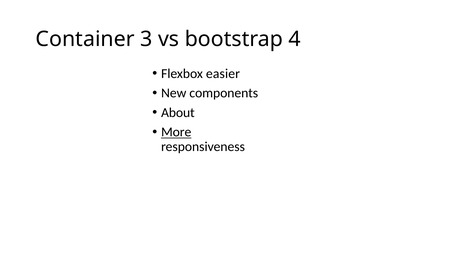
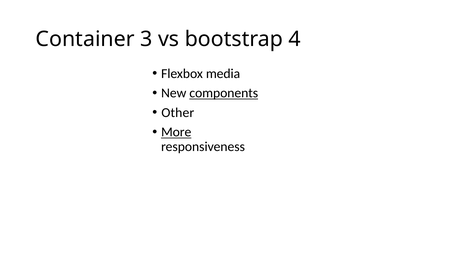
easier: easier -> media (223, 74)
components underline: none -> present (224, 93)
About: About -> Other (178, 113)
